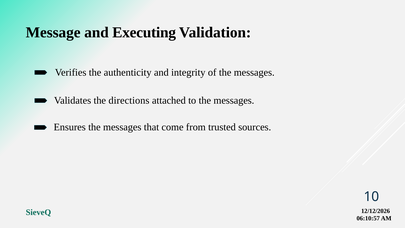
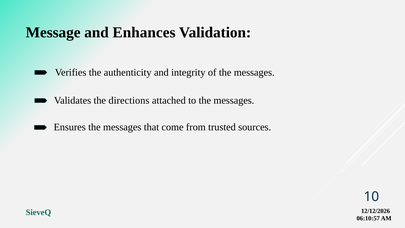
Executing: Executing -> Enhances (144, 32)
